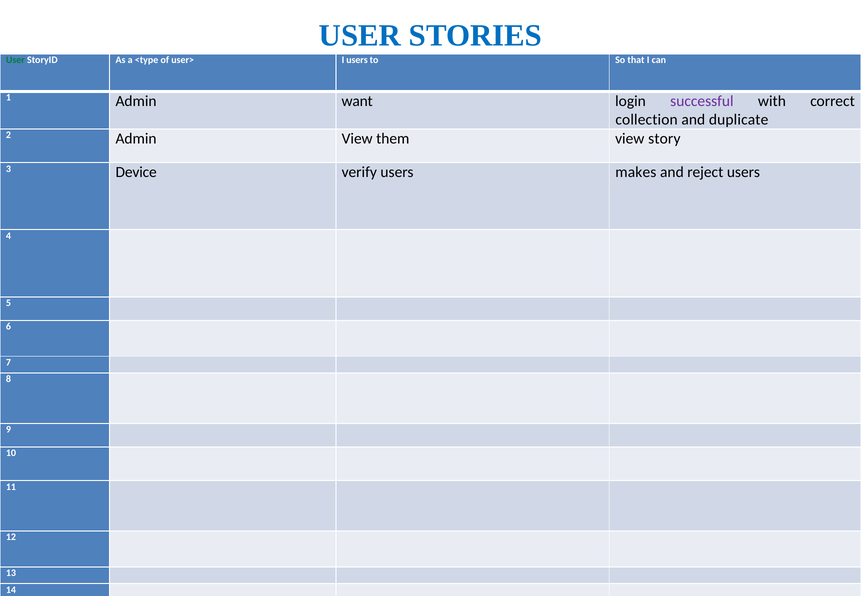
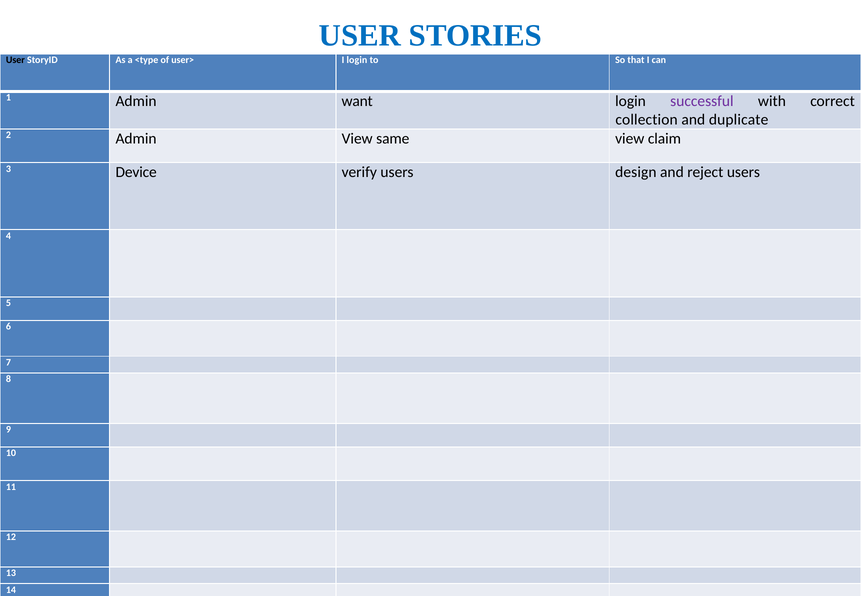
User colour: green -> black (15, 60)
I users: users -> login (357, 60)
them: them -> same (393, 139)
story: story -> claim (664, 139)
makes: makes -> design (636, 172)
